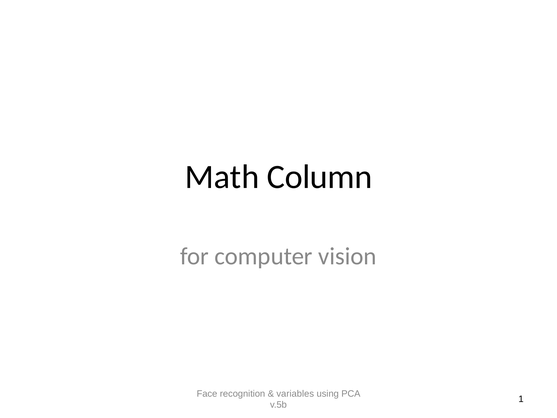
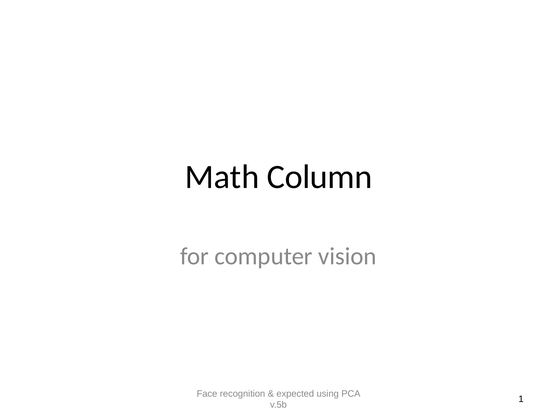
variables: variables -> expected (295, 393)
